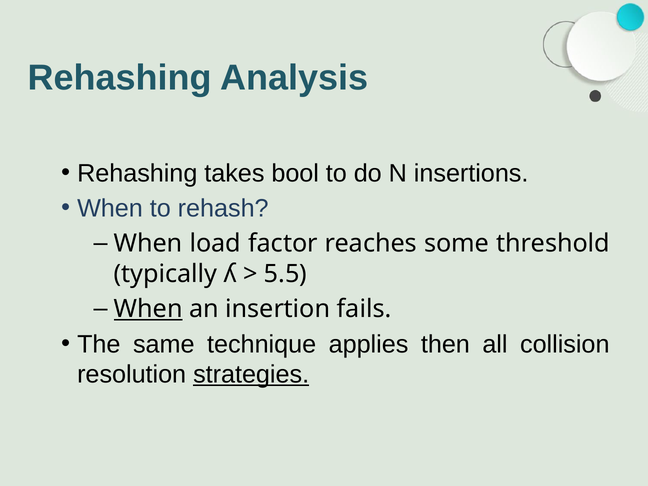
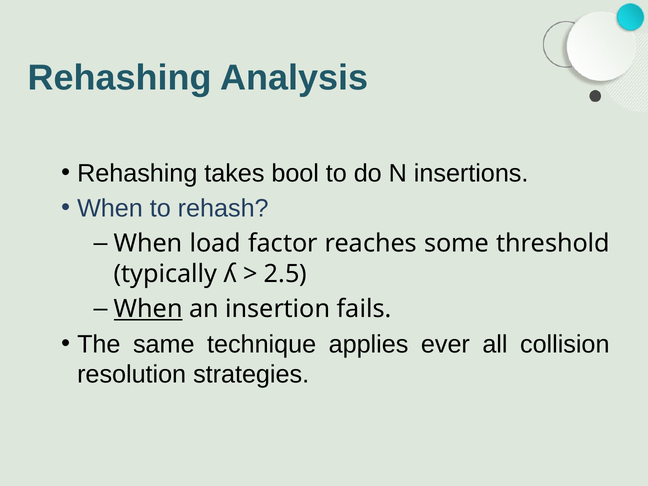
5.5: 5.5 -> 2.5 (286, 274)
then: then -> ever (445, 344)
strategies underline: present -> none (251, 374)
